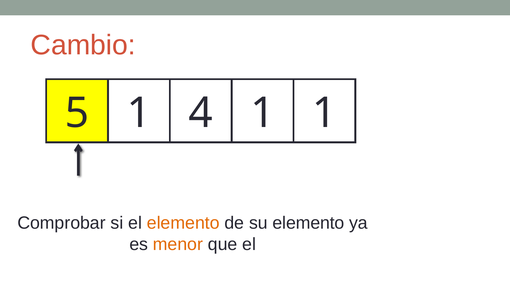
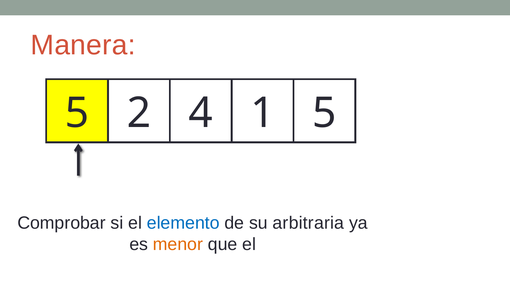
Cambio: Cambio -> Manera (83, 45)
5 1: 1 -> 2 (139, 113)
1 1: 1 -> 5 (324, 113)
elemento colour: orange -> blue (183, 223)
su elemento: elemento -> arbitraria (308, 223)
